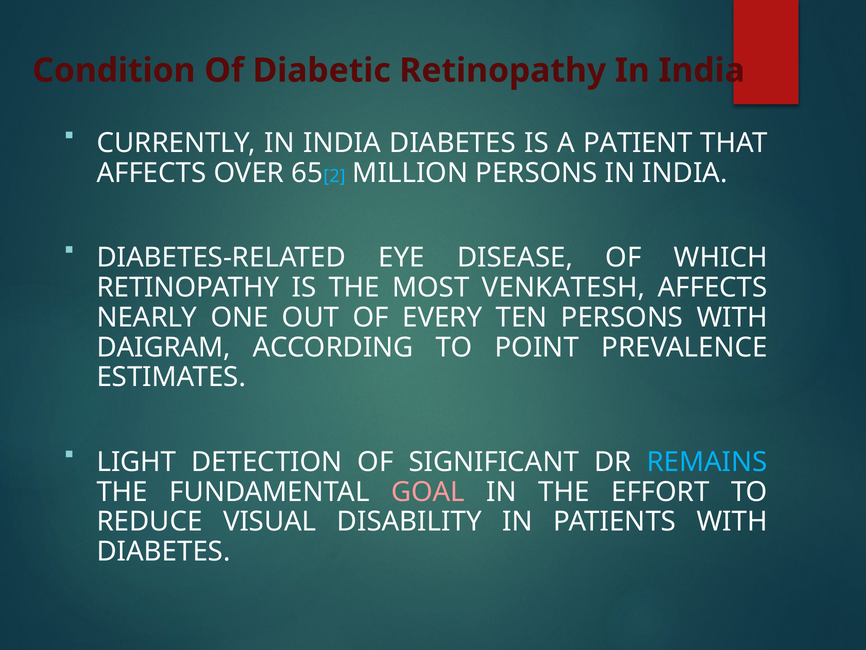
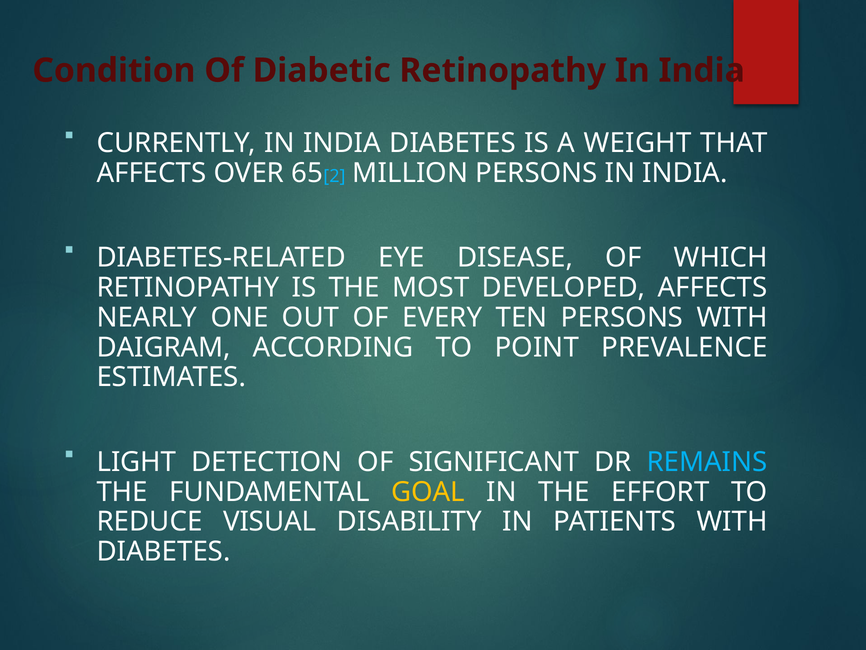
PATIENT: PATIENT -> WEIGHT (638, 143)
VENKATESH: VENKATESH -> DEVELOPED (564, 287)
GOAL colour: pink -> yellow (428, 492)
